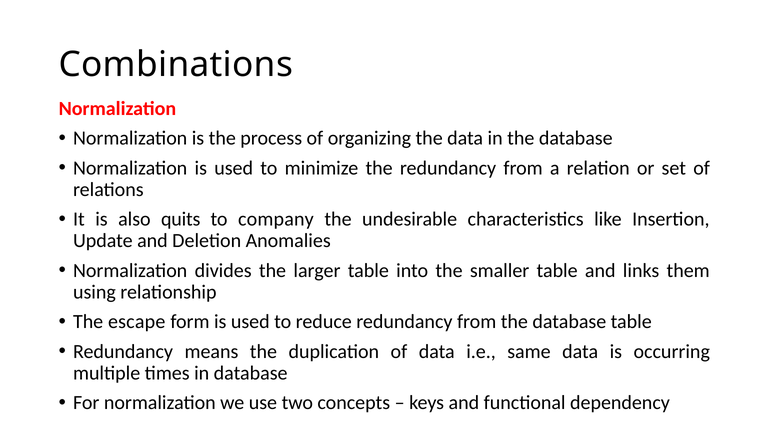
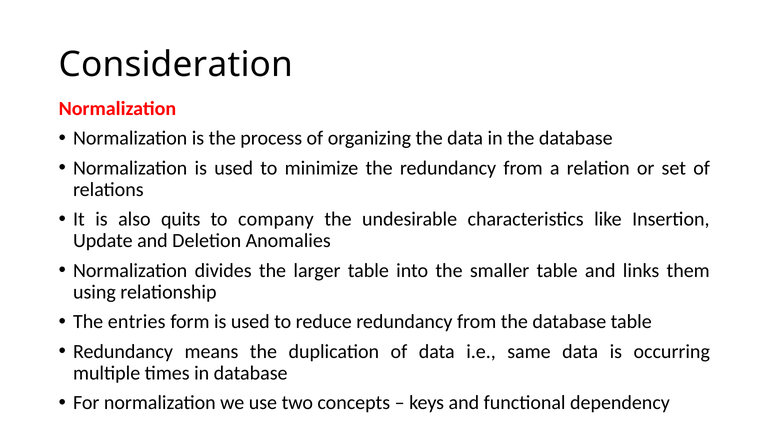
Combinations: Combinations -> Consideration (176, 65)
escape: escape -> entries (137, 321)
